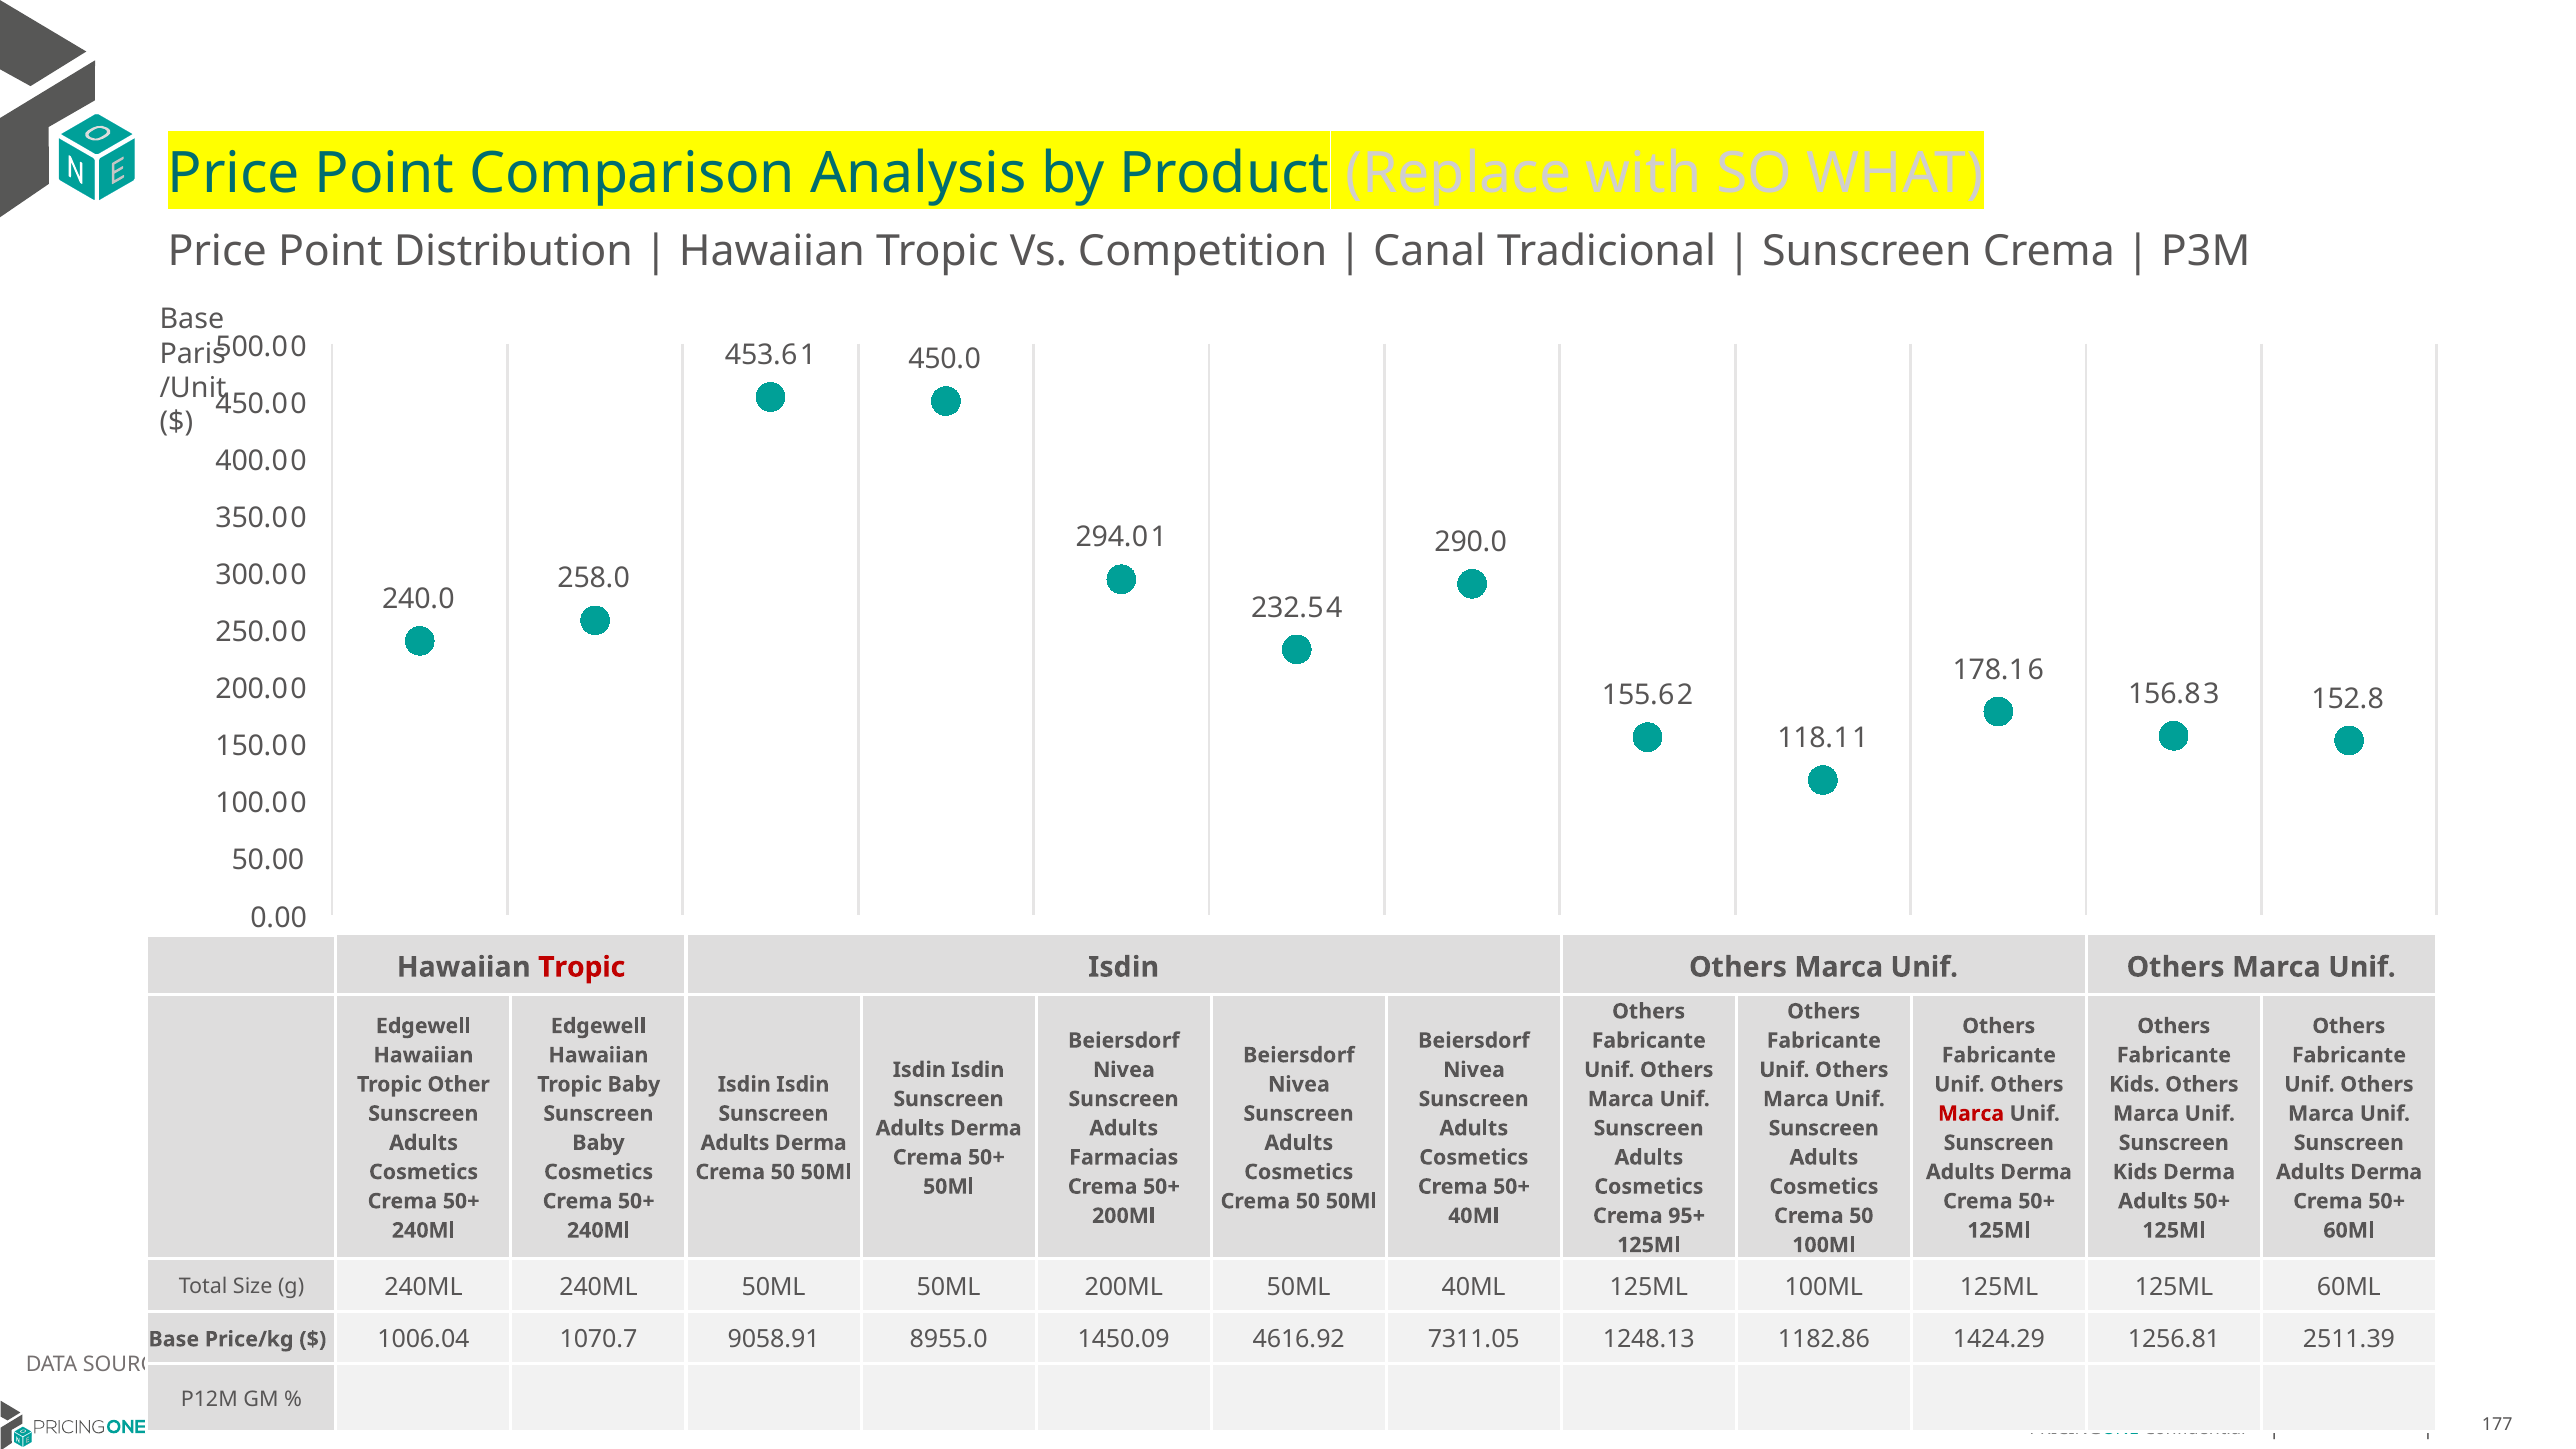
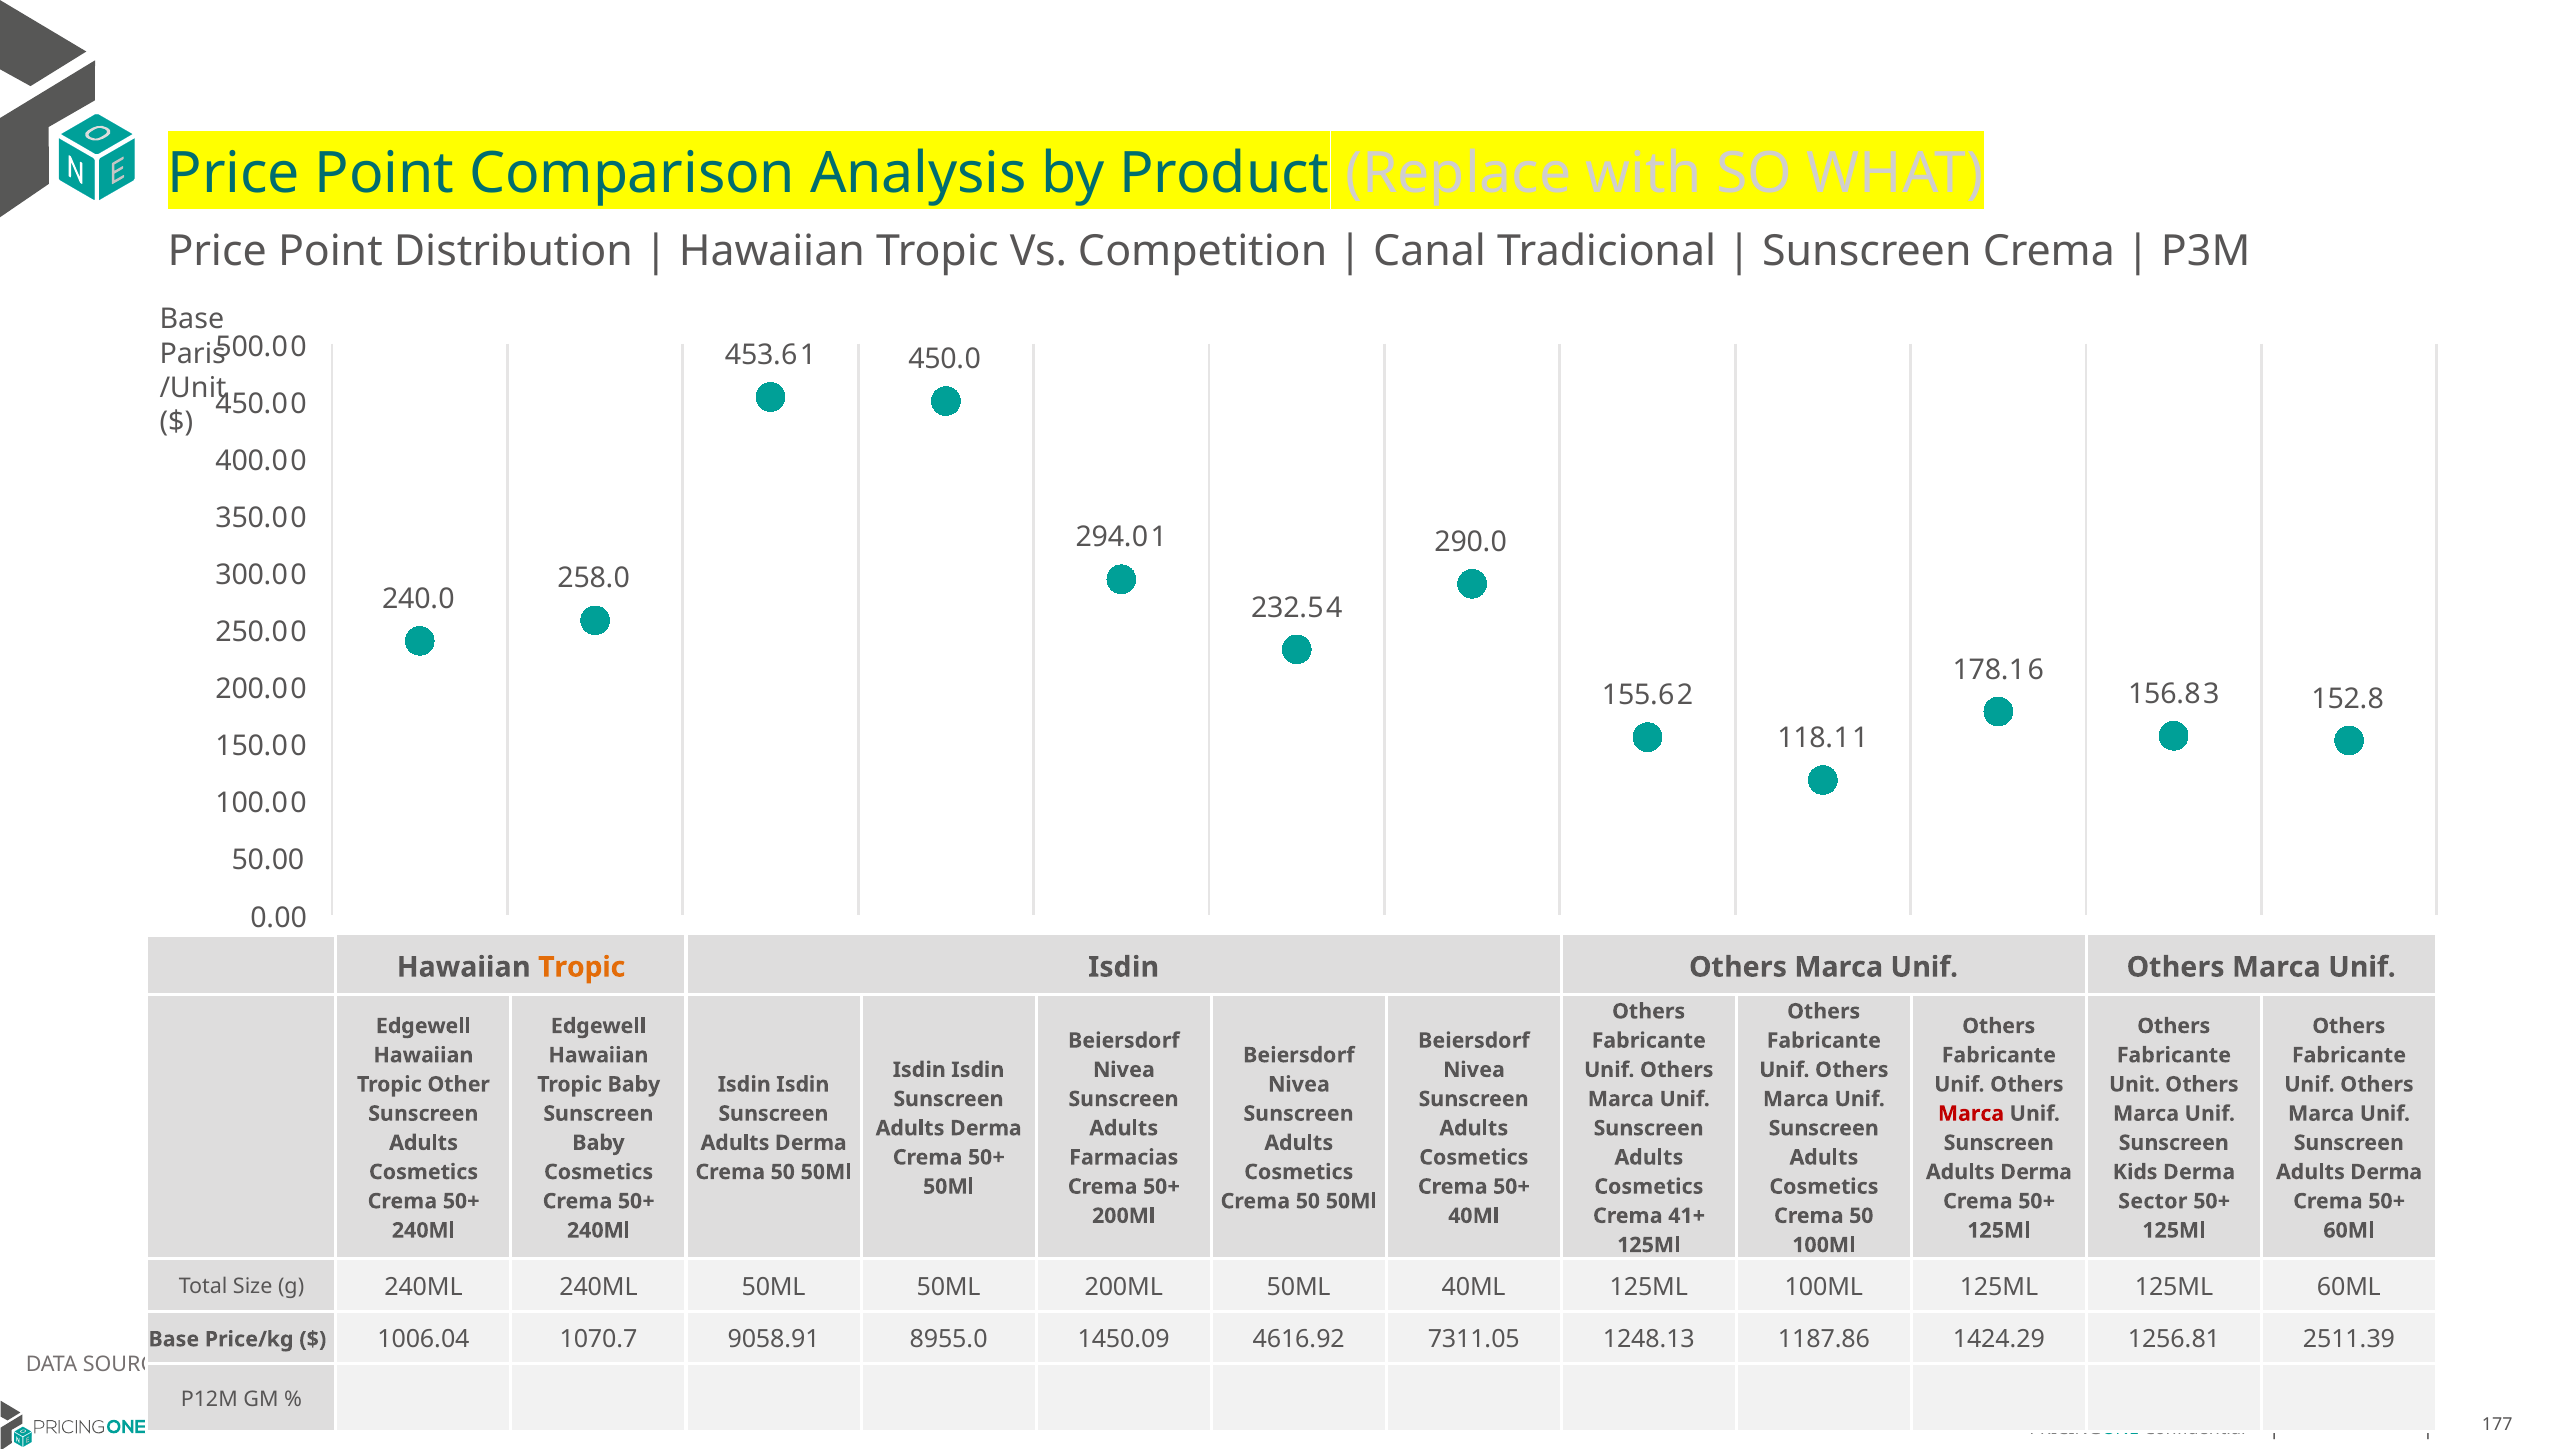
Tropic colour: red -> orange (582, 967)
Kids: Kids -> Unit (2135, 1084)
Adults: Adults -> Sector (2153, 1201)
95+: 95+ -> 41+ (1687, 1216)
1182.86: 1182.86 -> 1187.86 (1824, 1340)
